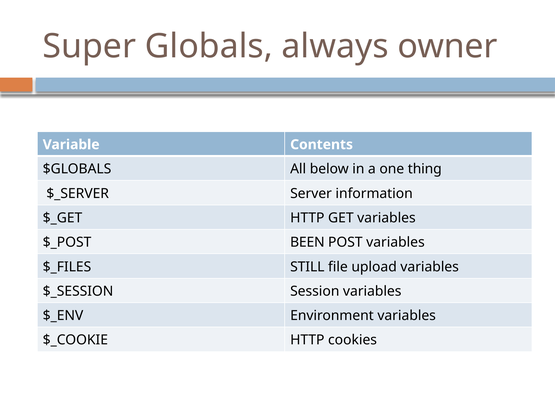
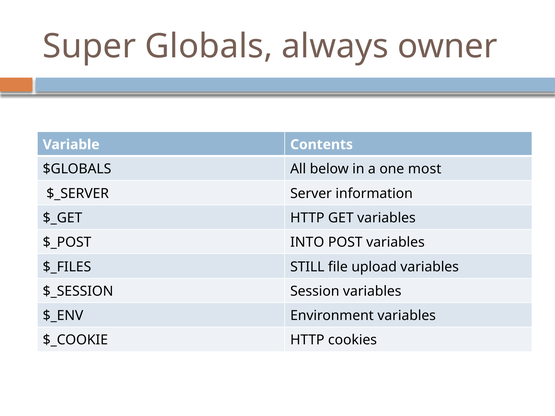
thing: thing -> most (425, 169)
BEEN: BEEN -> INTO (307, 242)
